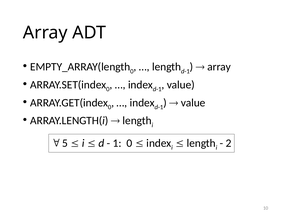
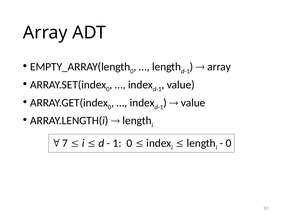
5: 5 -> 7 (65, 143)
2: 2 -> 0 (229, 143)
